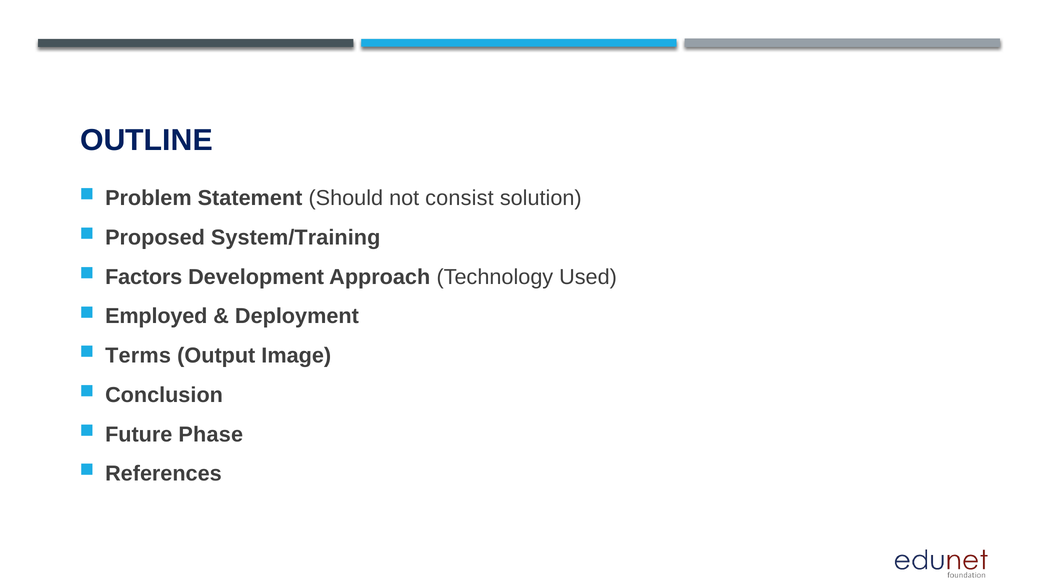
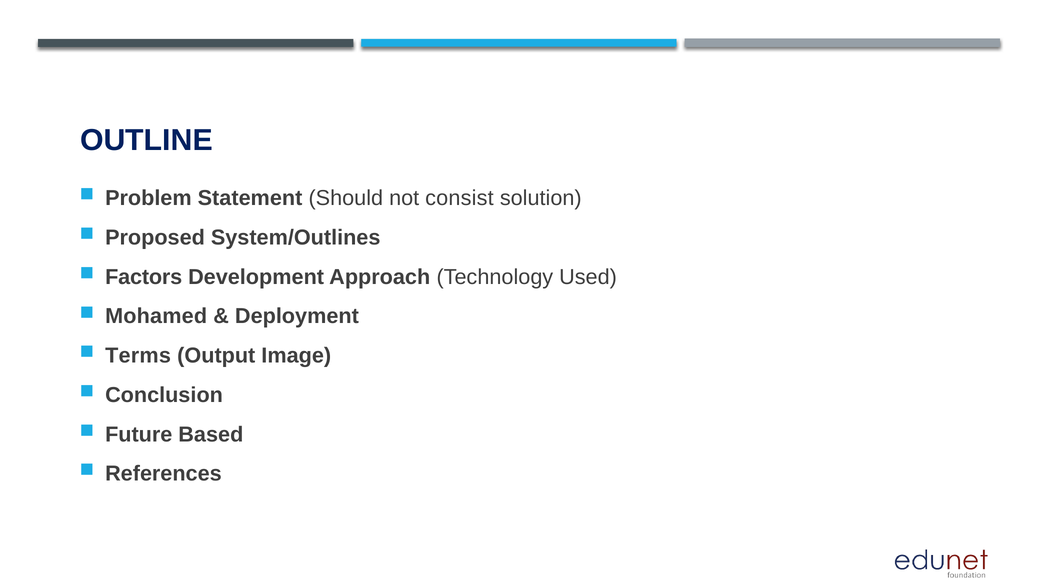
System/Training: System/Training -> System/Outlines (296, 238)
Employed: Employed -> Mohamed (156, 316)
Phase: Phase -> Based (211, 434)
